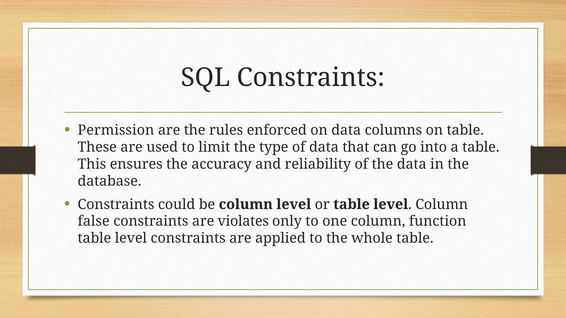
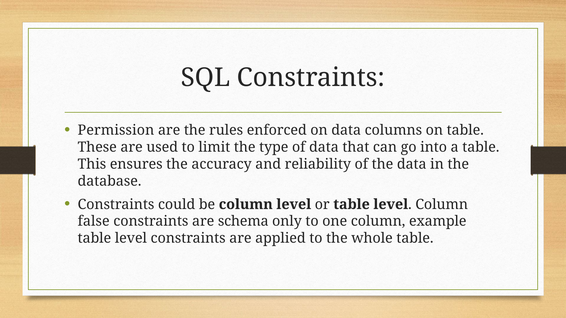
violates: violates -> schema (243, 222)
function: function -> example (438, 222)
